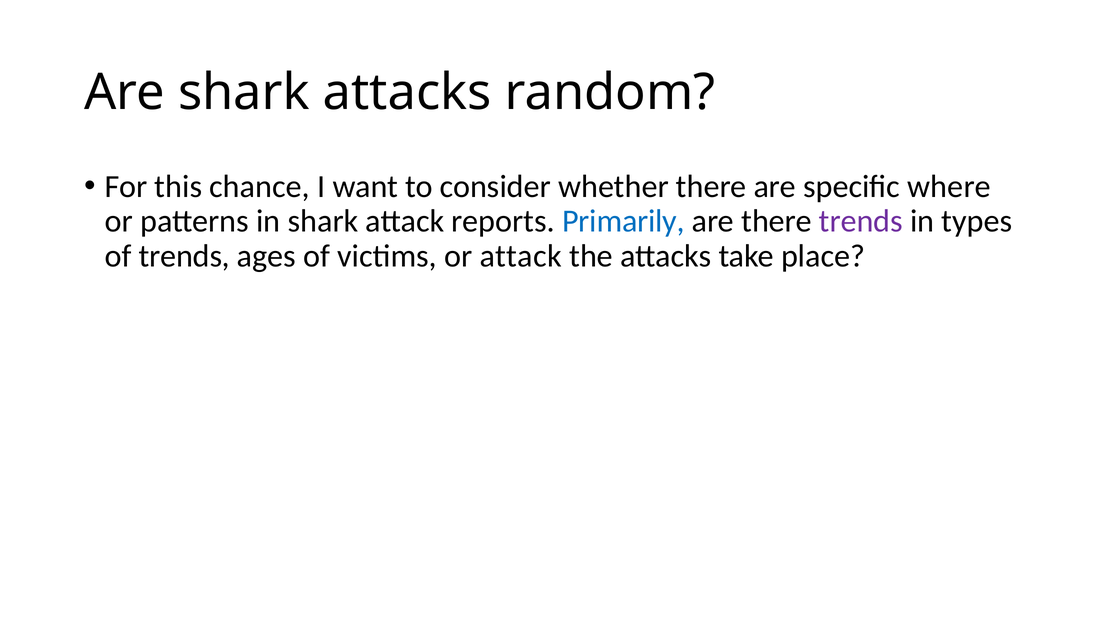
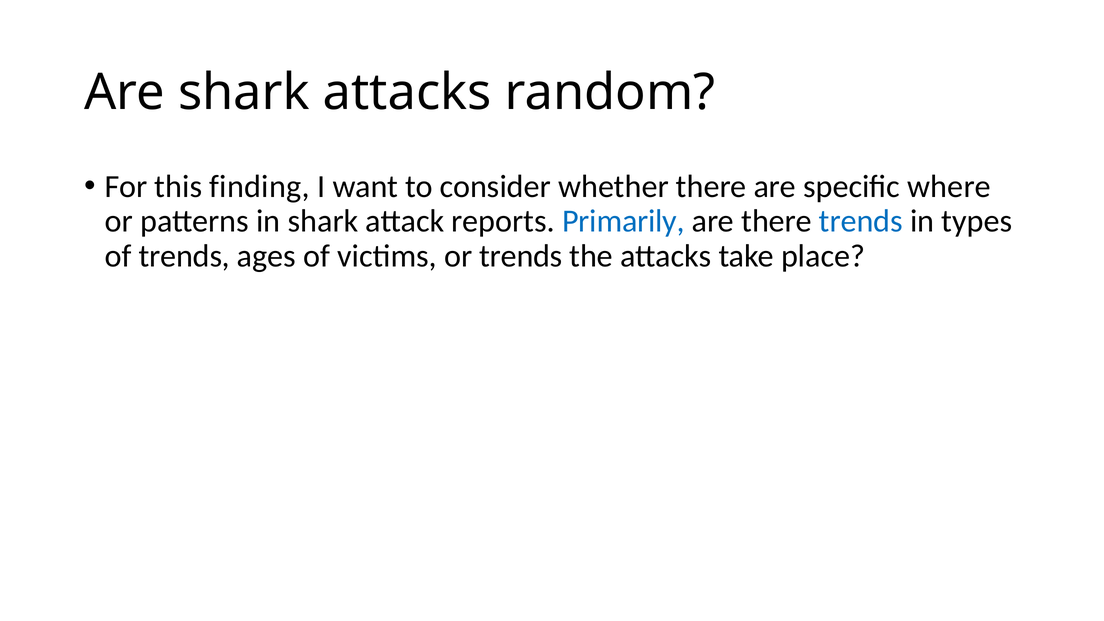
chance: chance -> finding (260, 187)
trends colour: purple -> blue (861, 221)
or attack: attack -> trends (521, 256)
